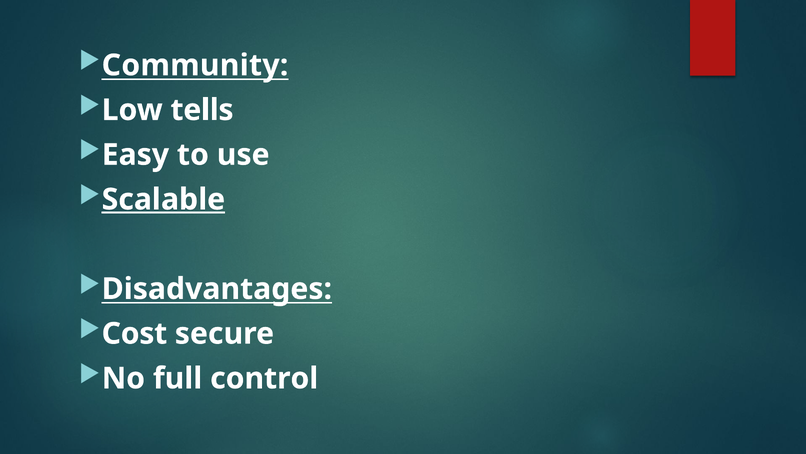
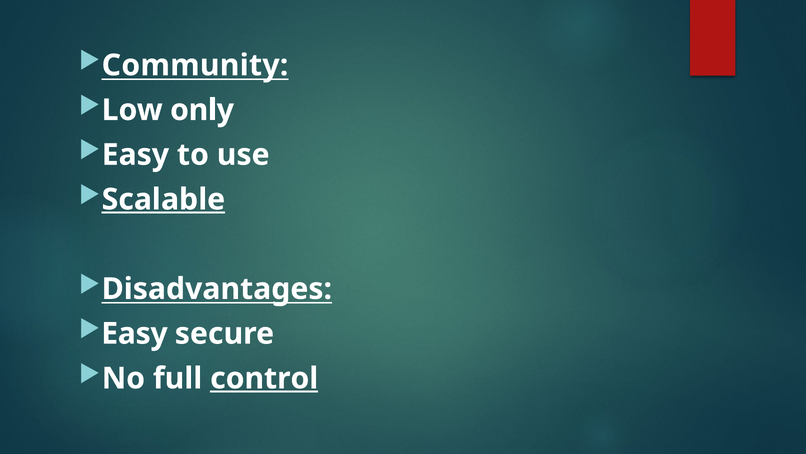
tells: tells -> only (202, 110)
Cost: Cost -> Easy (134, 333)
control underline: none -> present (264, 378)
